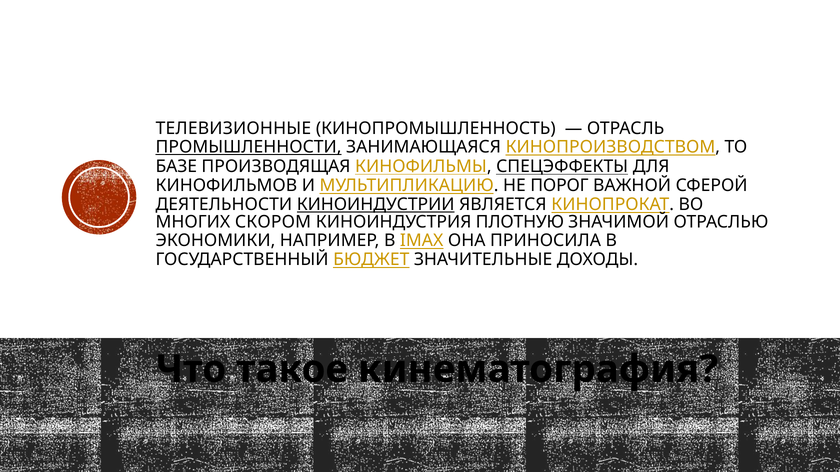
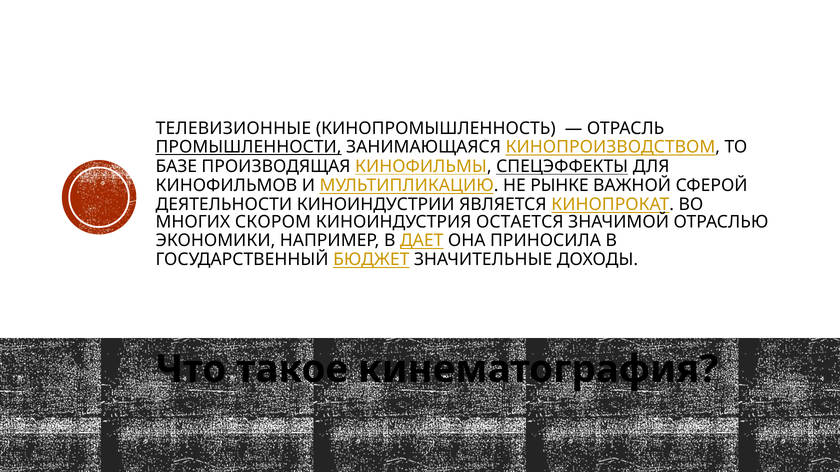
ПОРОГ: ПОРОГ -> РЫНКЕ (559, 186)
КИНОИНДУСТРИИ underline: present -> none (376, 205)
ПЛОТНУЮ: ПЛОТНУЮ -> ОСТАЕТСЯ (520, 222)
IMAX: IMAX -> ДАЕТ (422, 241)
